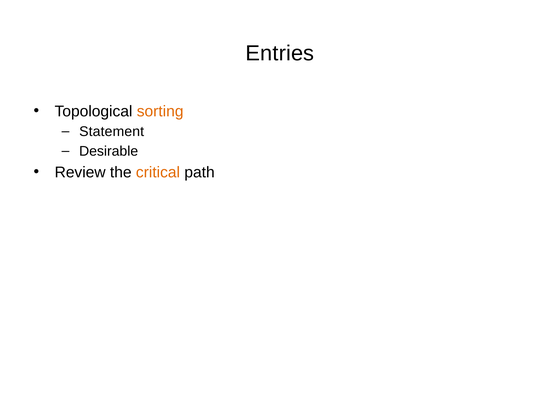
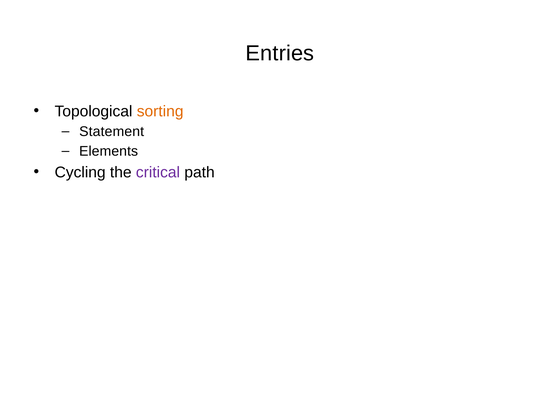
Desirable: Desirable -> Elements (109, 151)
Review: Review -> Cycling (80, 172)
critical colour: orange -> purple (158, 172)
